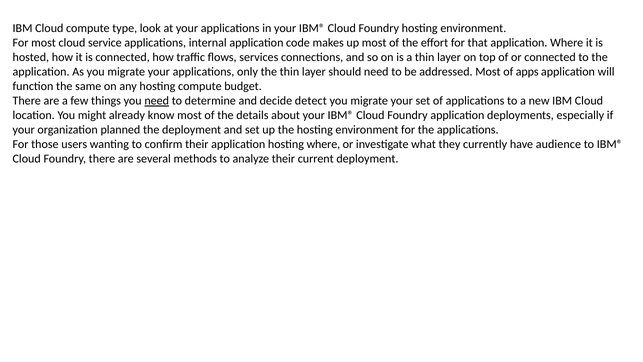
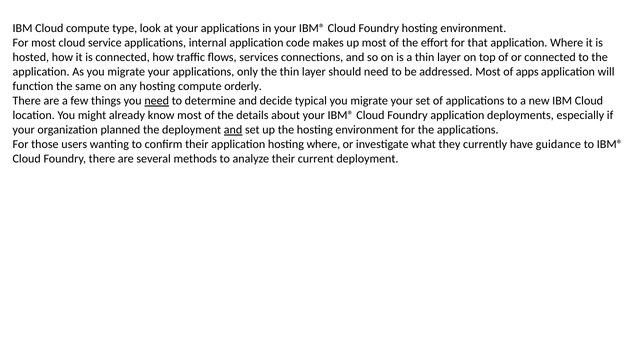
budget: budget -> orderly (243, 86)
detect: detect -> typical (311, 101)
and underline: none -> present (233, 130)
audience: audience -> guidance (558, 144)
